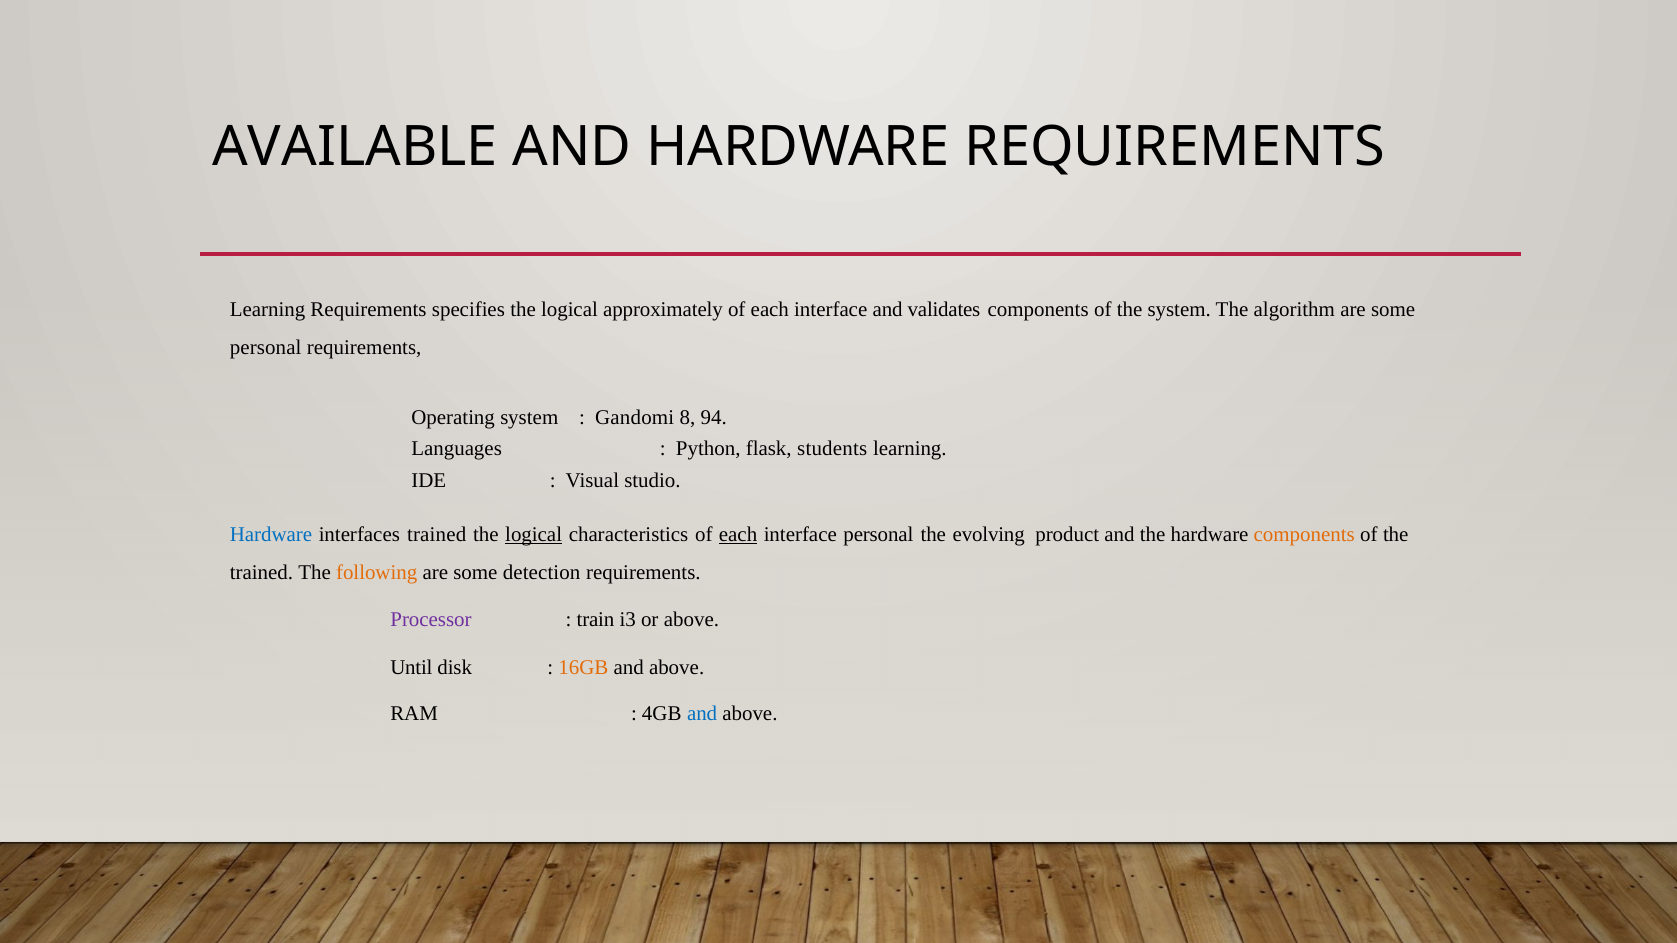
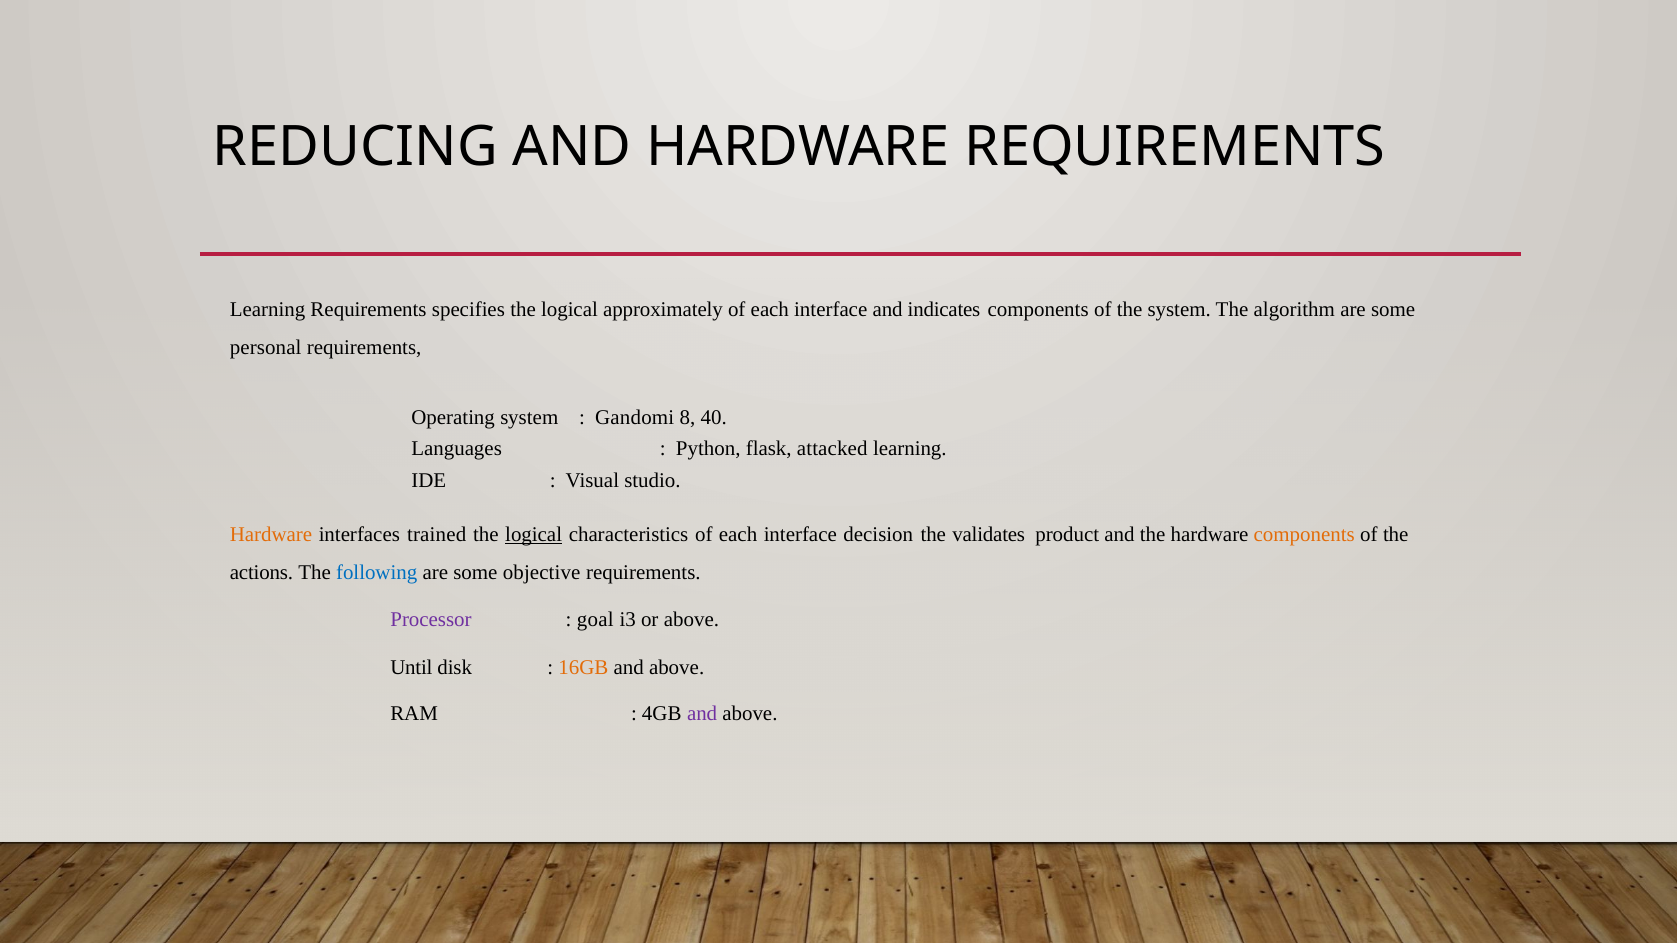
AVAILABLE: AVAILABLE -> REDUCING (355, 147)
validates: validates -> indicates (944, 310)
94: 94 -> 40 (714, 418)
students: students -> attacked (832, 449)
Hardware colour: blue -> orange (271, 535)
each underline: present -> none (738, 535)
interface personal: personal -> decision (878, 535)
evolving: evolving -> validates (989, 535)
trained: trained -> actions (261, 573)
following colour: orange -> blue (377, 573)
detection: detection -> objective (542, 573)
train: train -> goal (595, 620)
and colour: blue -> purple (702, 714)
